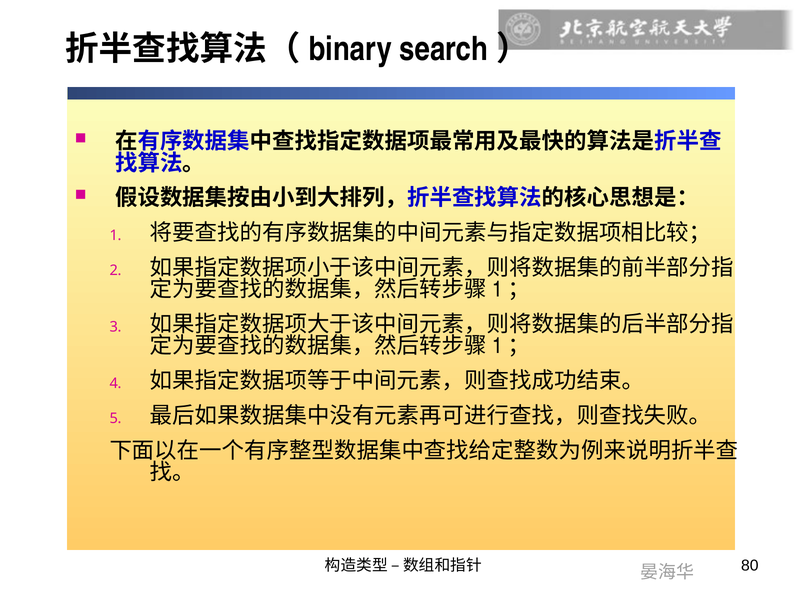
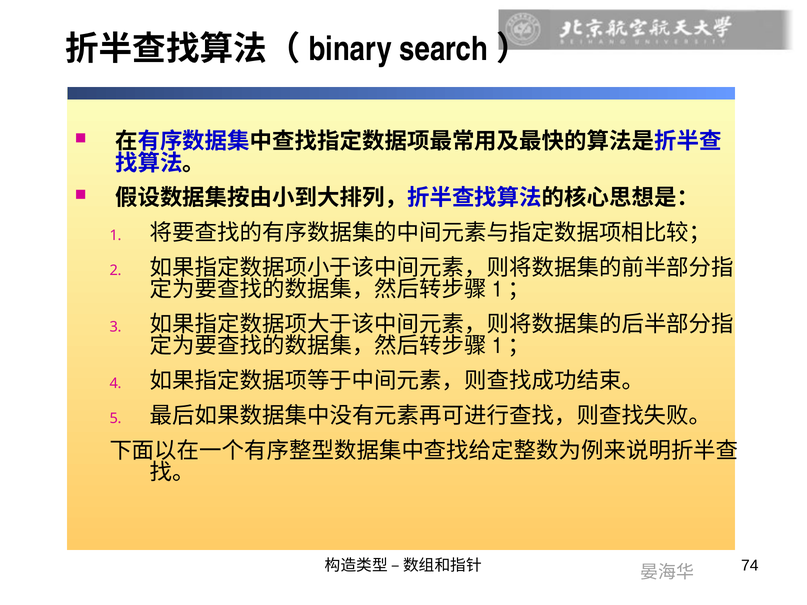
80: 80 -> 74 (750, 566)
